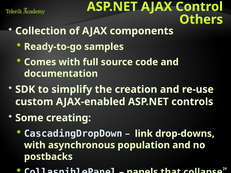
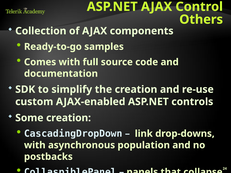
Some creating: creating -> creation (69, 118)
